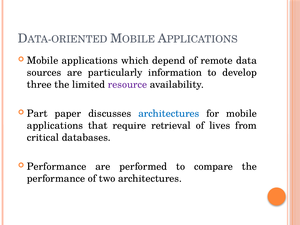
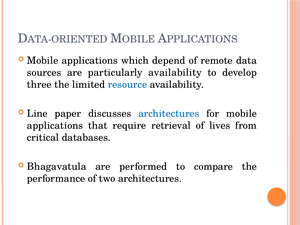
particularly information: information -> availability (175, 73)
resource colour: purple -> blue (127, 85)
Part: Part -> Line (37, 114)
Performance: Performance -> Bhagavatula (57, 167)
